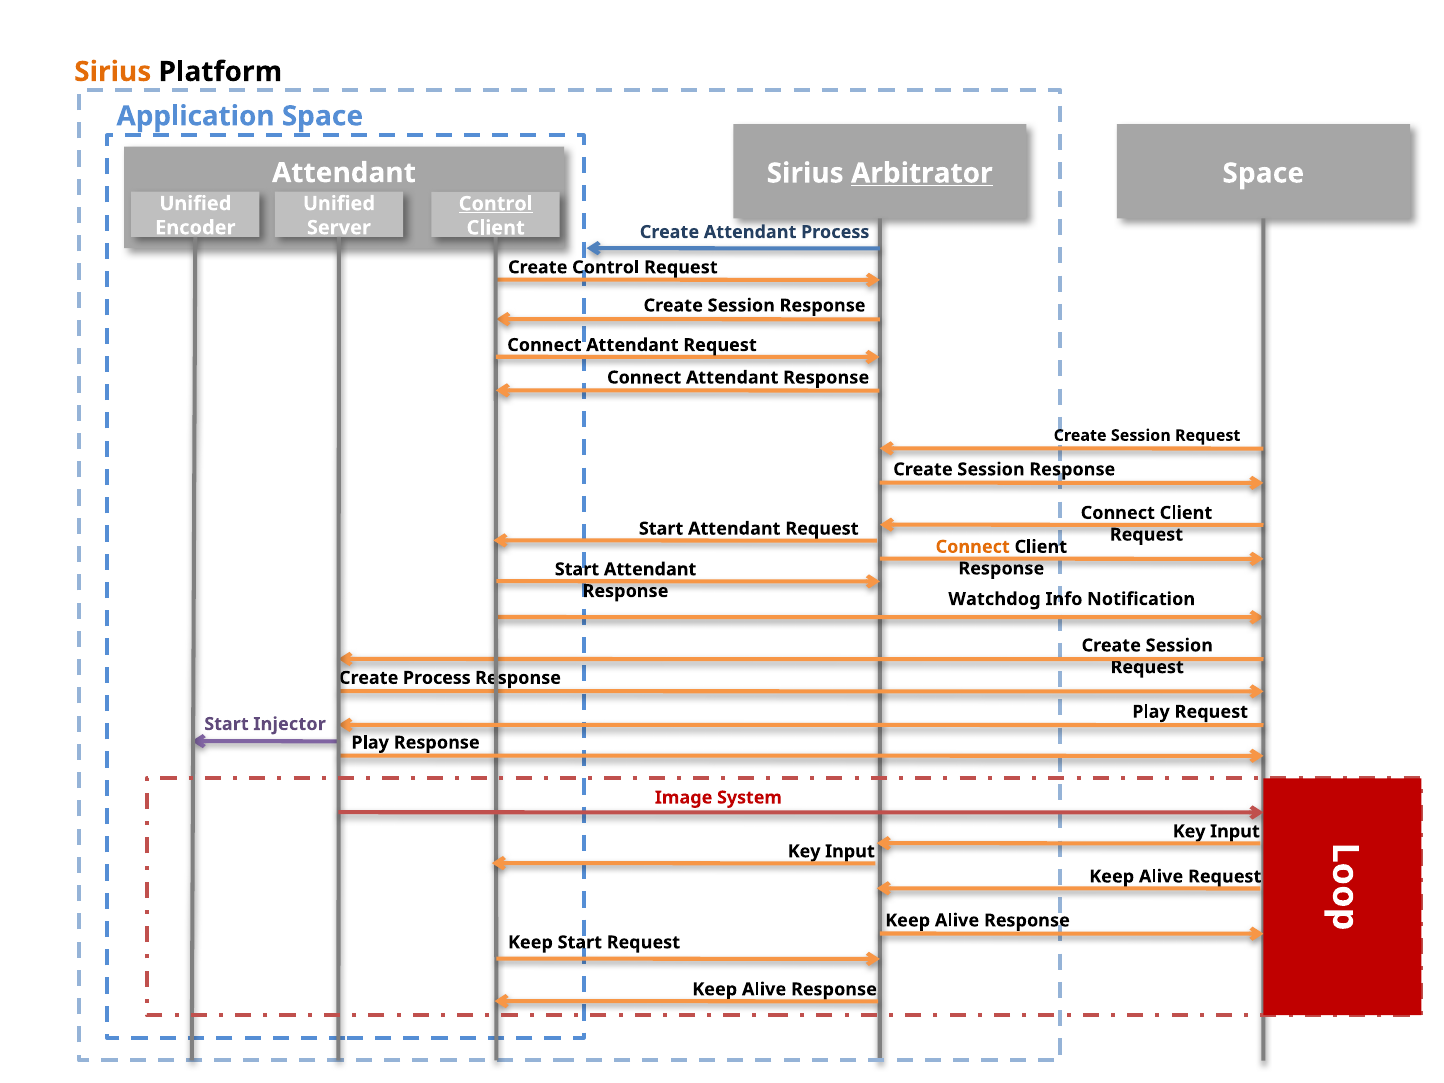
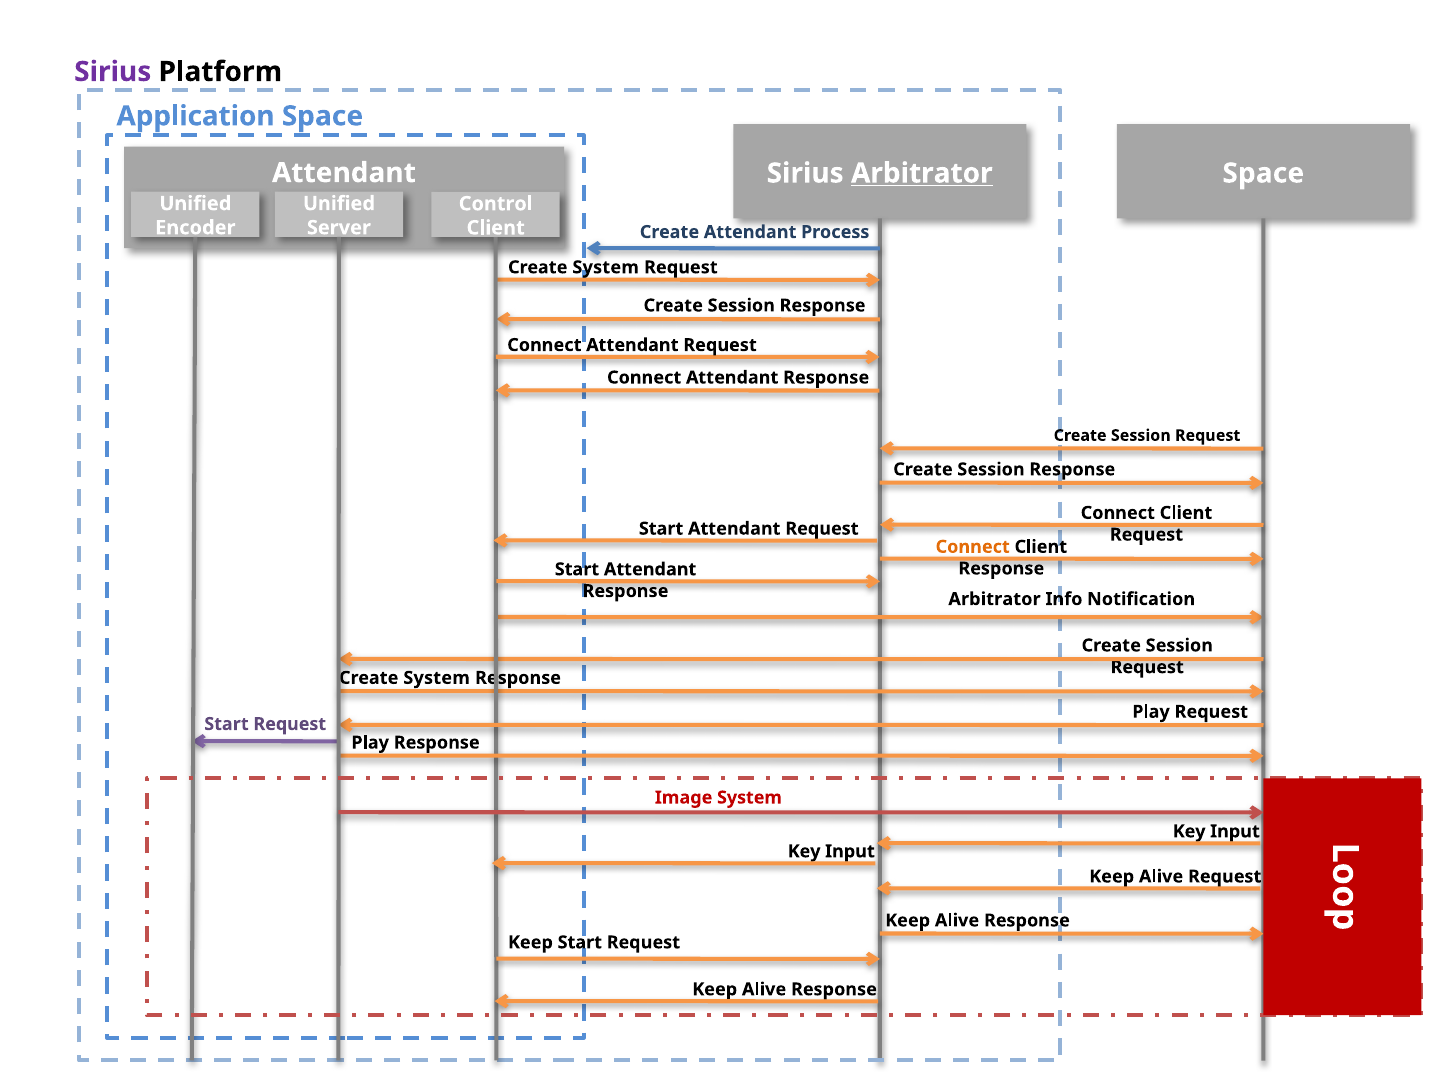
Sirius colour: orange -> purple (113, 72)
Control underline: present -> none (496, 204)
Control: Control -> System (606, 267)
Watchdog: Watchdog -> Arbitrator (995, 599)
Process: Process -> System (437, 678)
Injector: Injector -> Request (290, 724)
